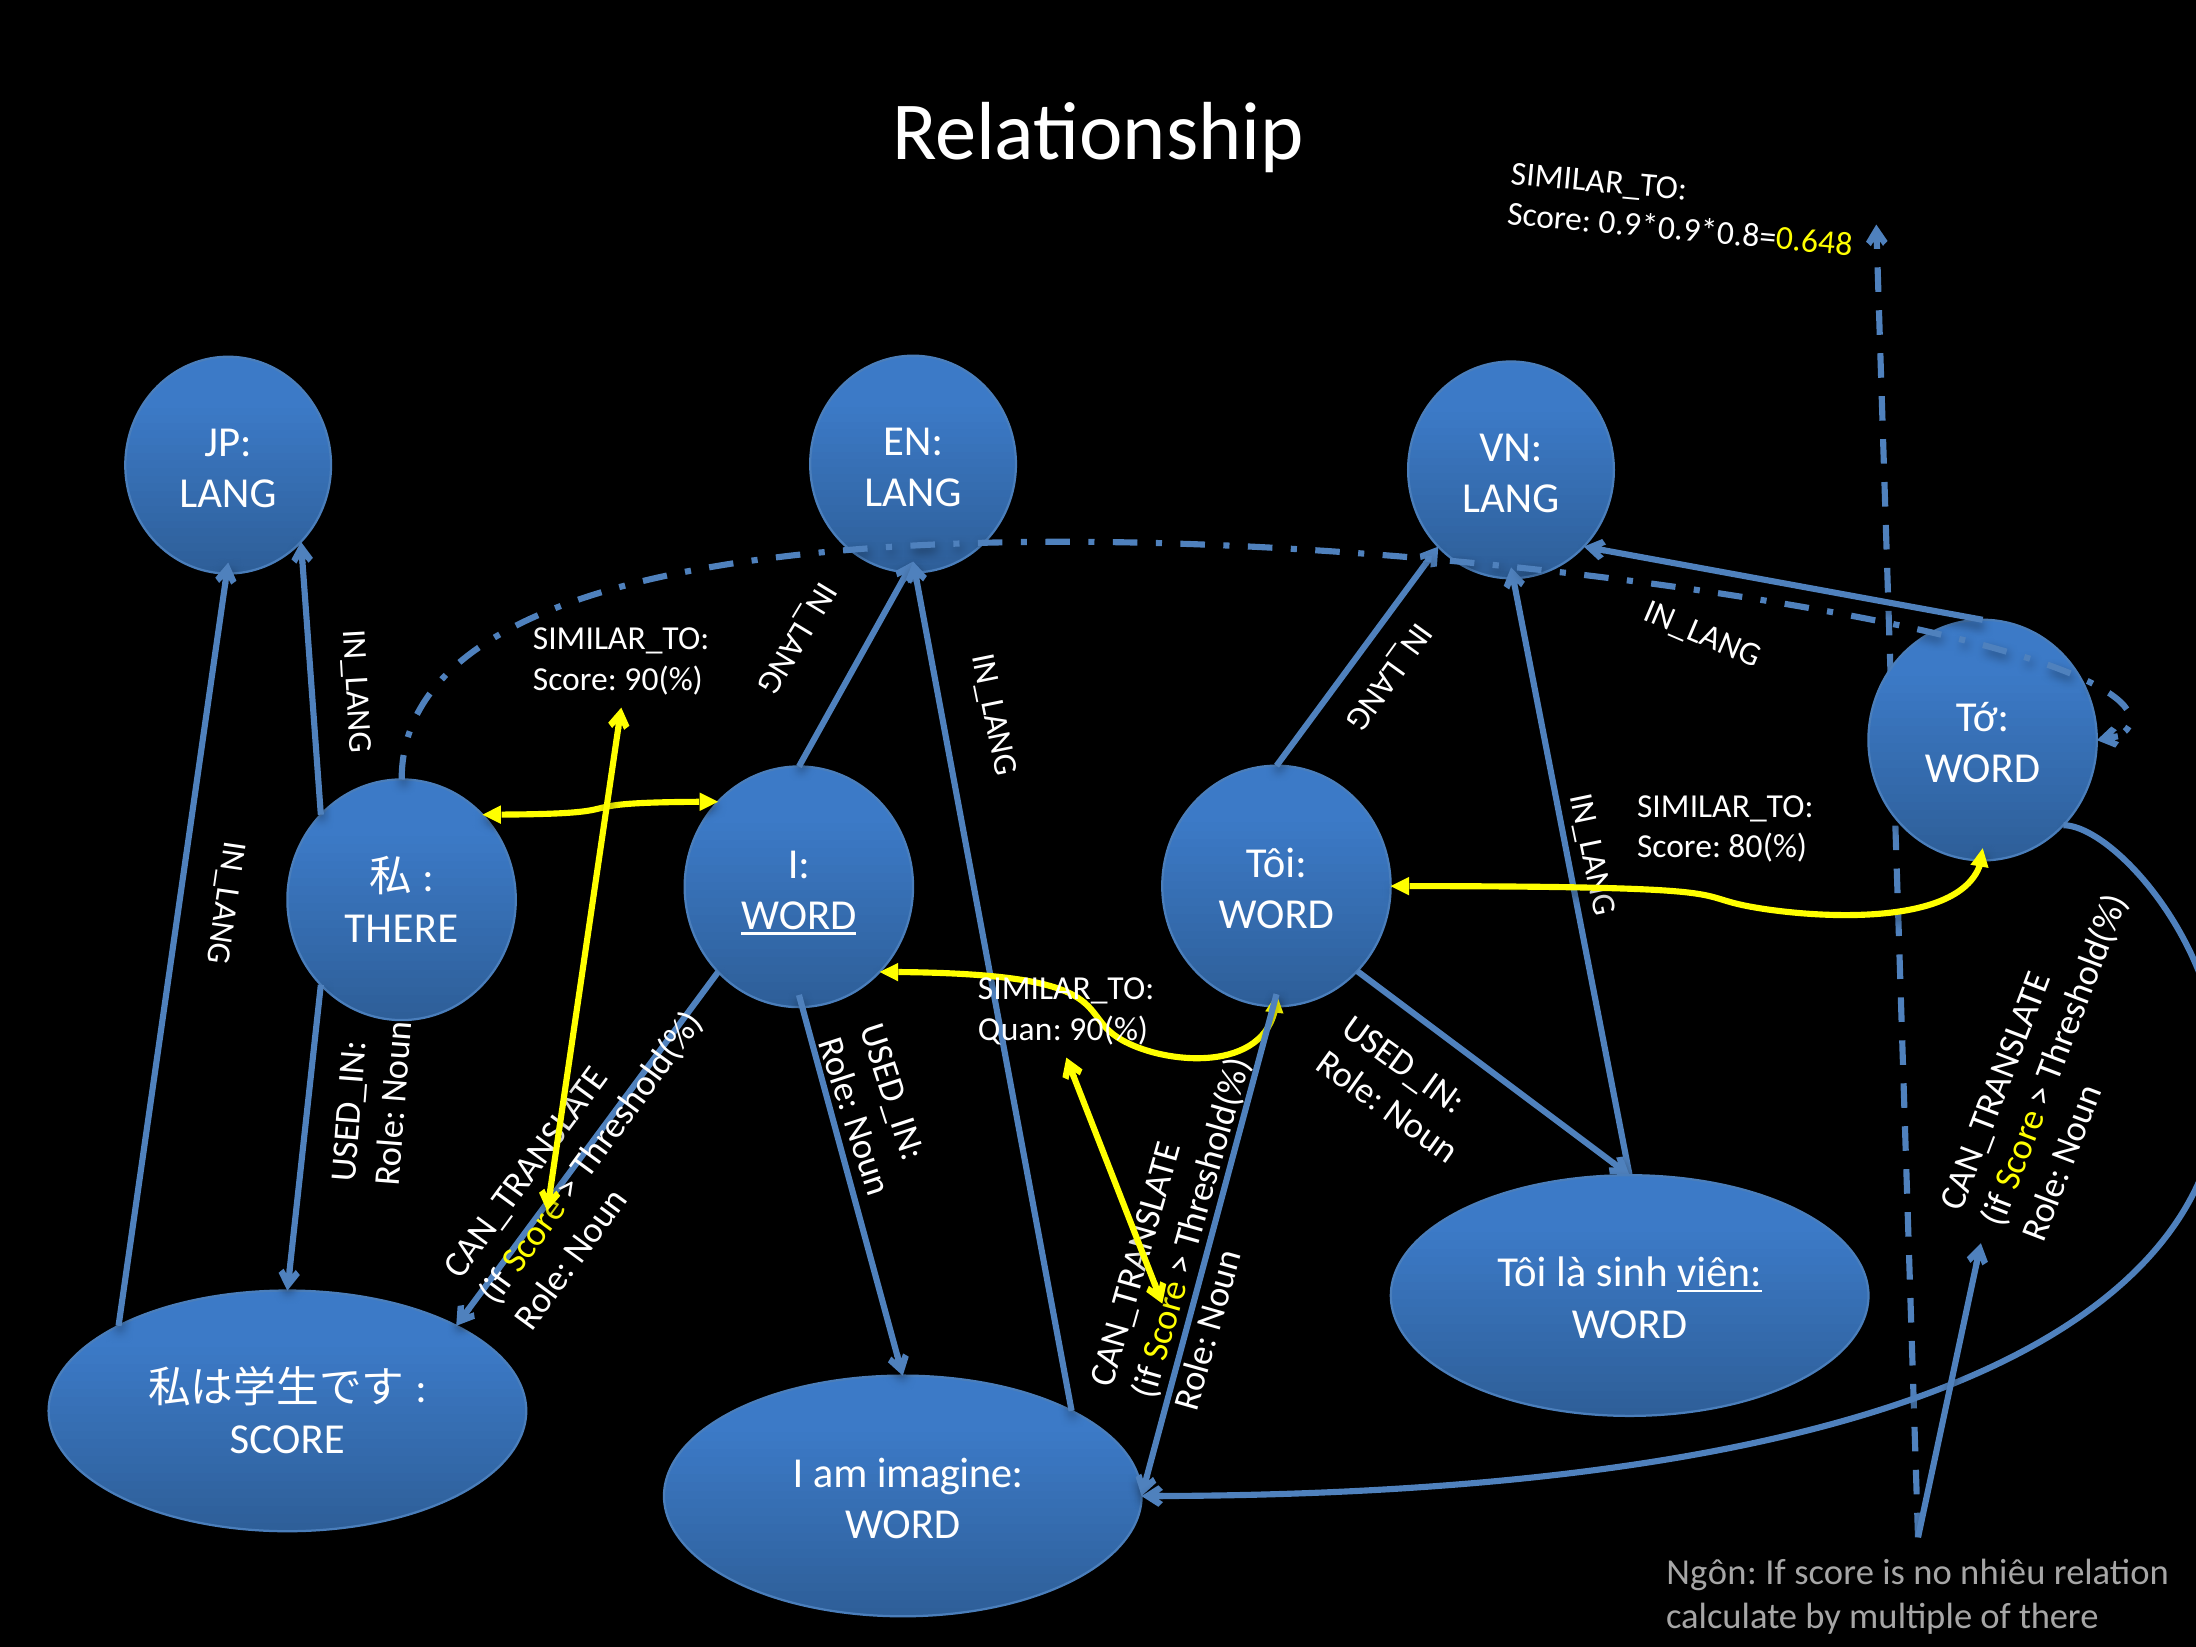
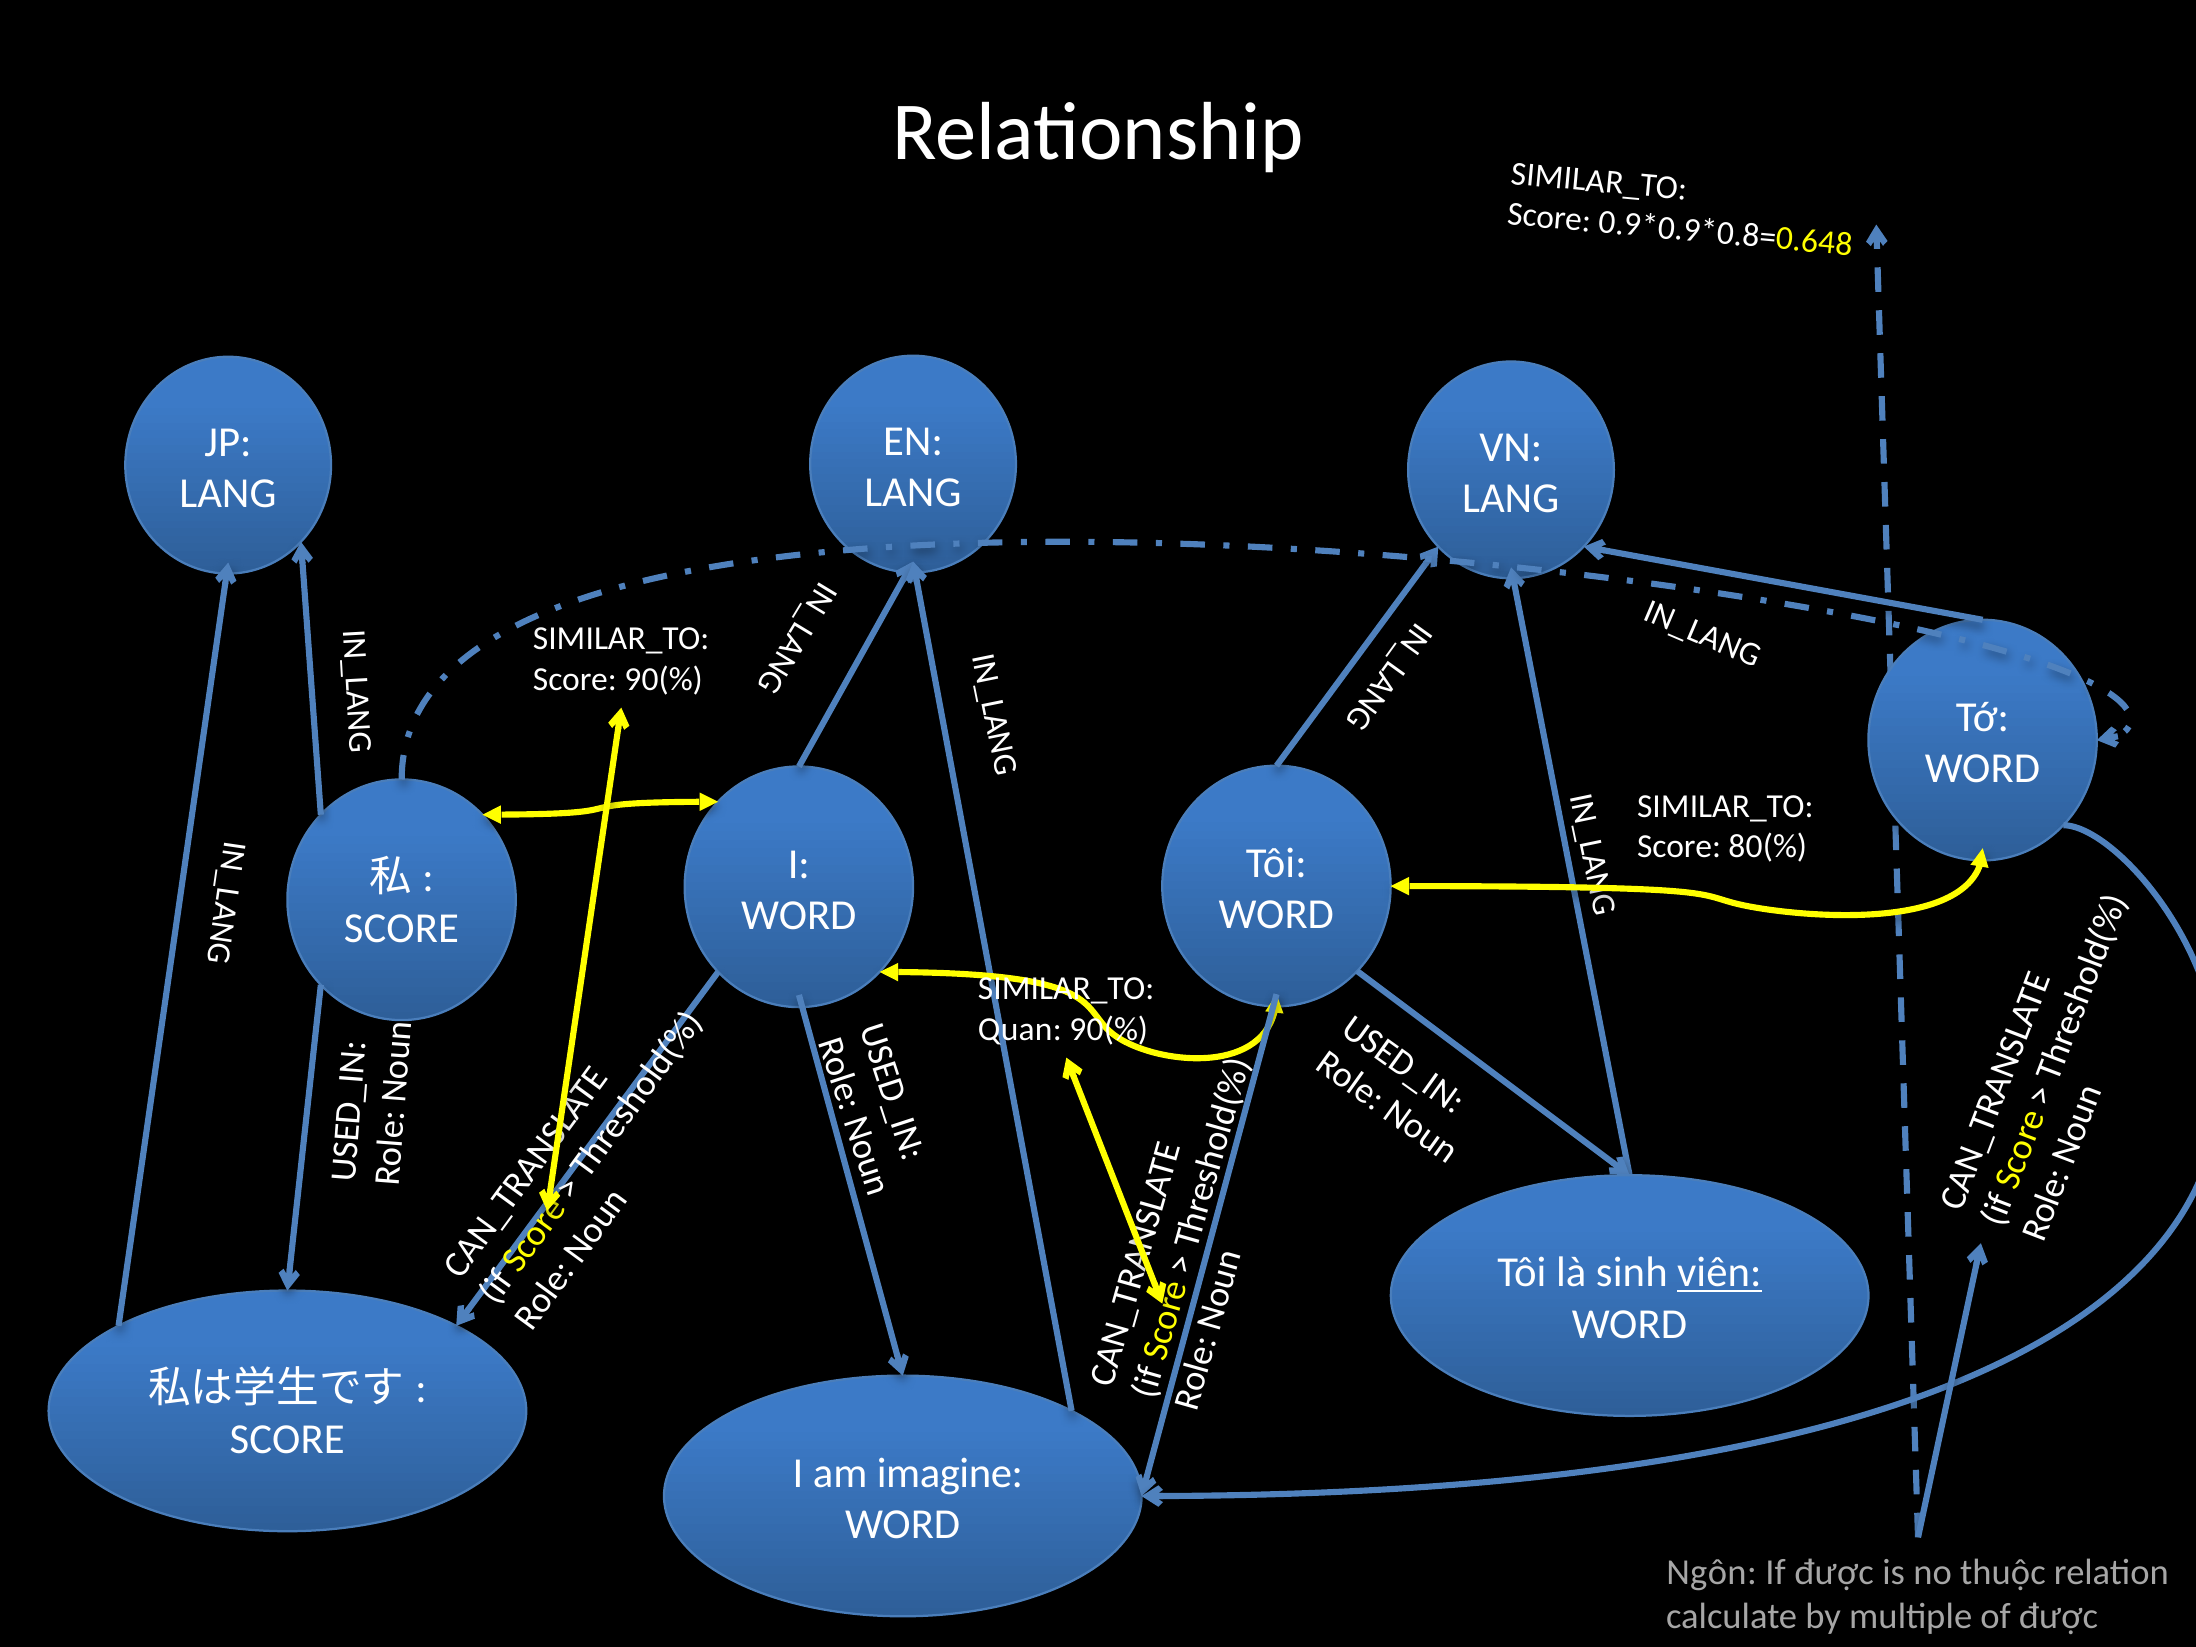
WORD underline: present -> none (799, 915)
THERE: THERE -> SCORE (401, 928)
If score: score -> được (1834, 1573)
nhiêu: nhiêu -> thuộc (2003, 1573)
of there: there -> được (2059, 1616)
